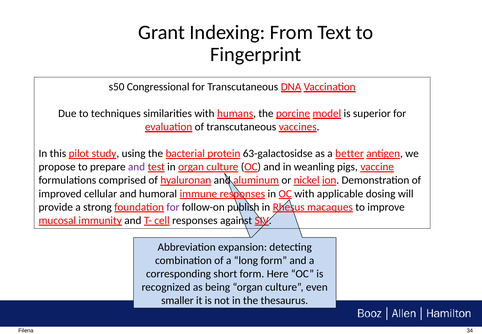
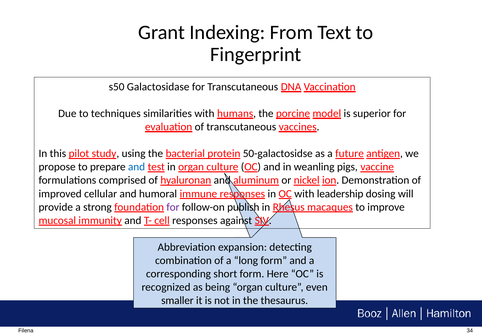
Congressional: Congressional -> Galactosidase (158, 87)
63-galactosidse: 63-galactosidse -> 50-galactosidse (278, 154)
better: better -> future (350, 154)
and colour: purple -> blue (137, 167)
applicable: applicable -> leadership (340, 194)
